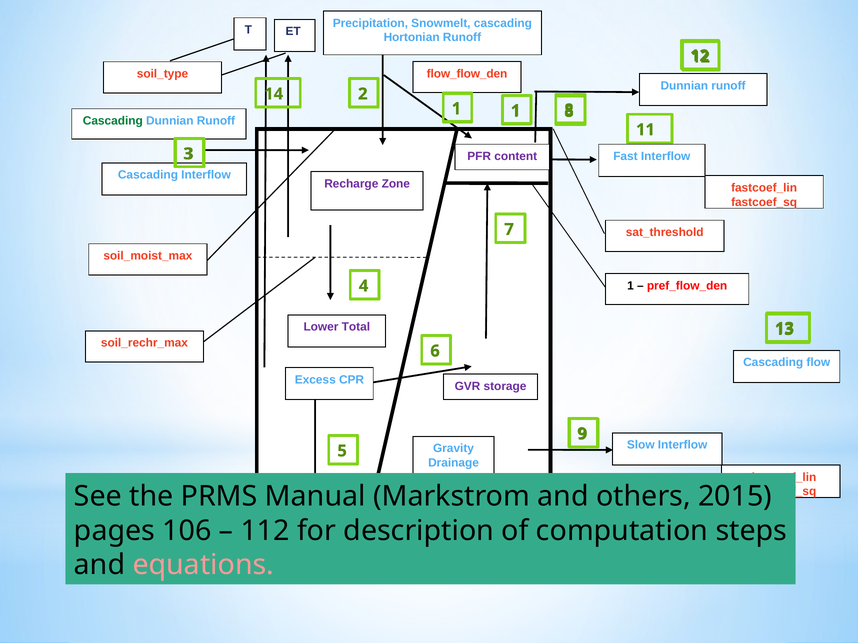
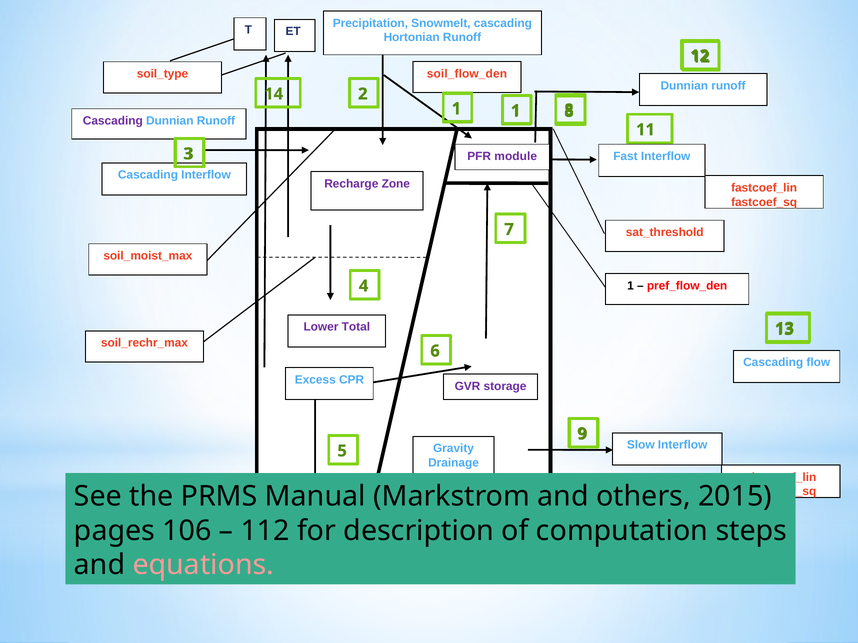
flow_flow_den: flow_flow_den -> soil_flow_den (467, 74)
Cascading colour: green -> purple (113, 121)
content: content -> module (516, 157)
